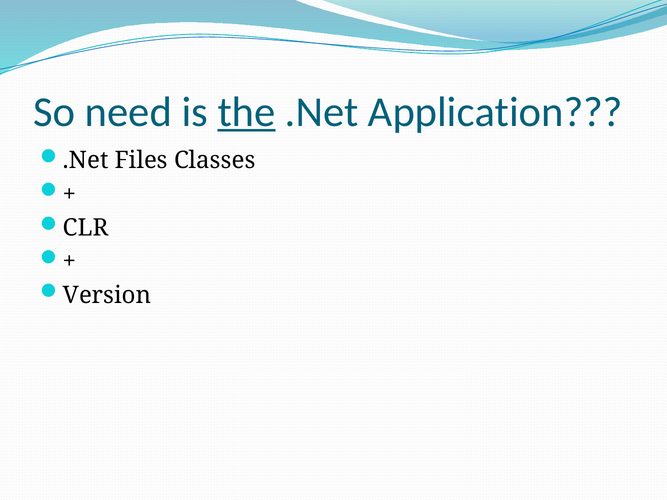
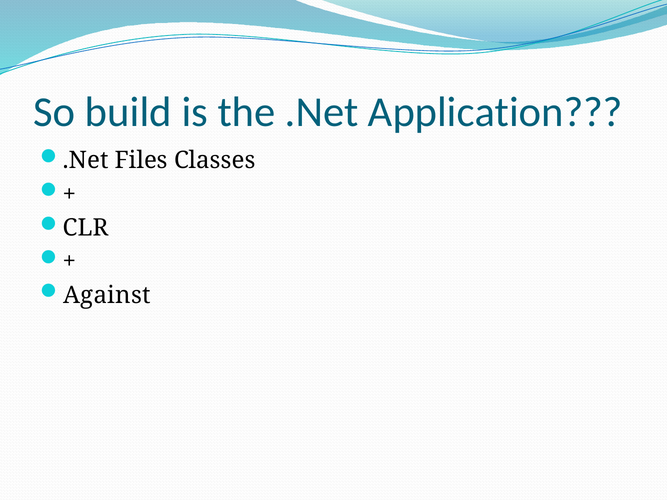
need: need -> build (128, 112)
the underline: present -> none (246, 112)
Version: Version -> Against (107, 295)
